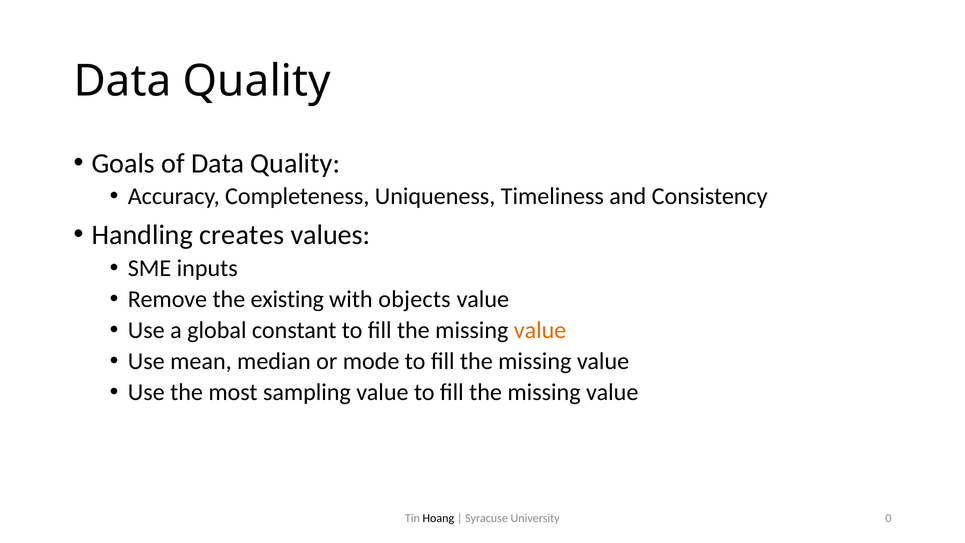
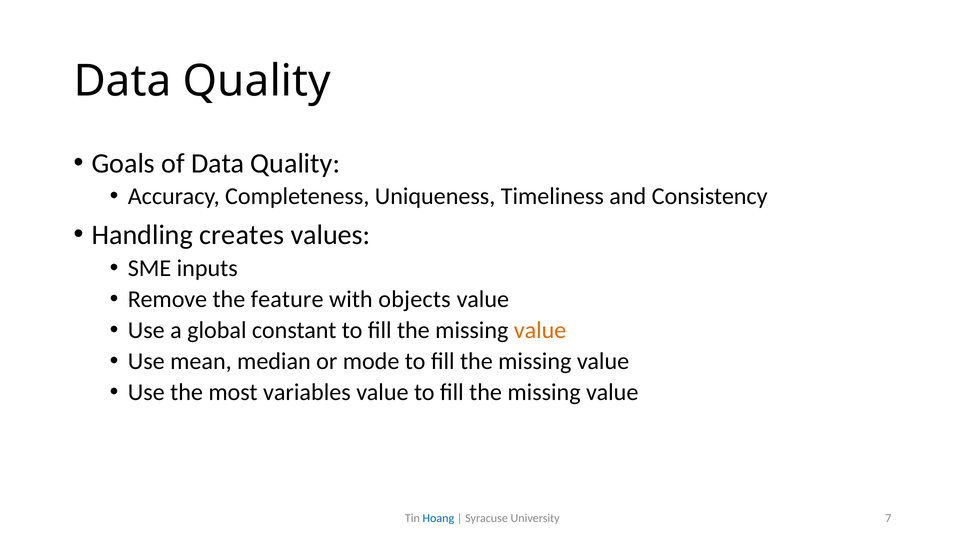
existing: existing -> feature (287, 299)
sampling: sampling -> variables (307, 392)
Hoang colour: black -> blue (438, 518)
0: 0 -> 7 (888, 518)
